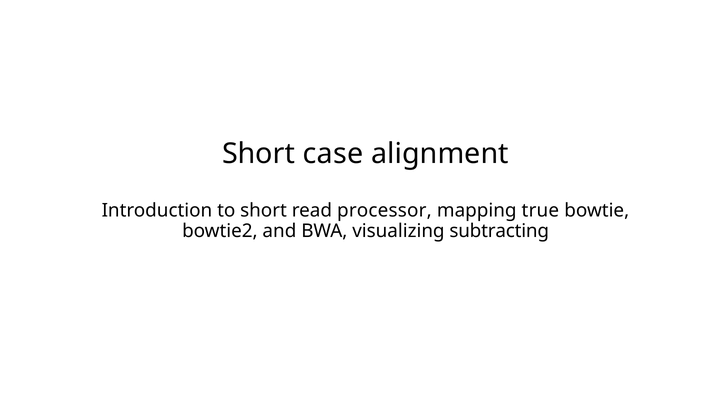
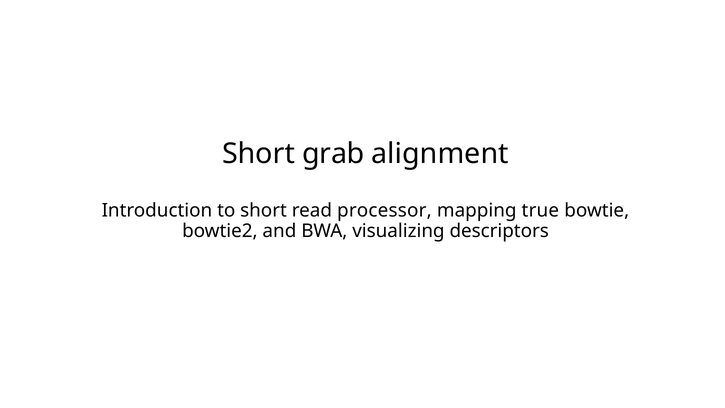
case: case -> grab (333, 154)
subtracting: subtracting -> descriptors (499, 231)
